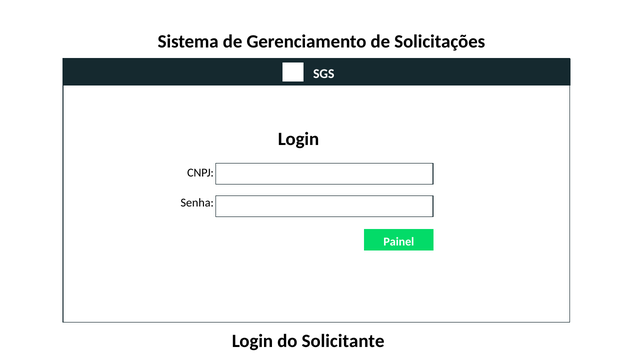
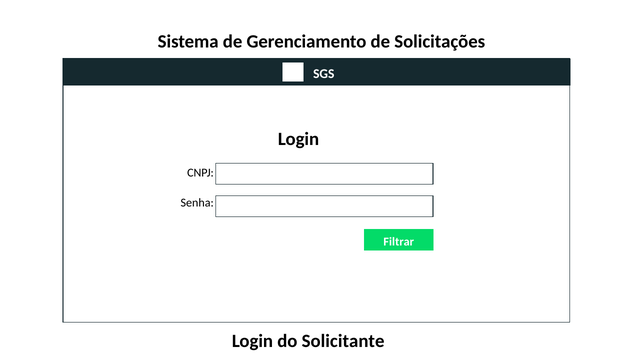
Painel: Painel -> Filtrar (399, 242)
